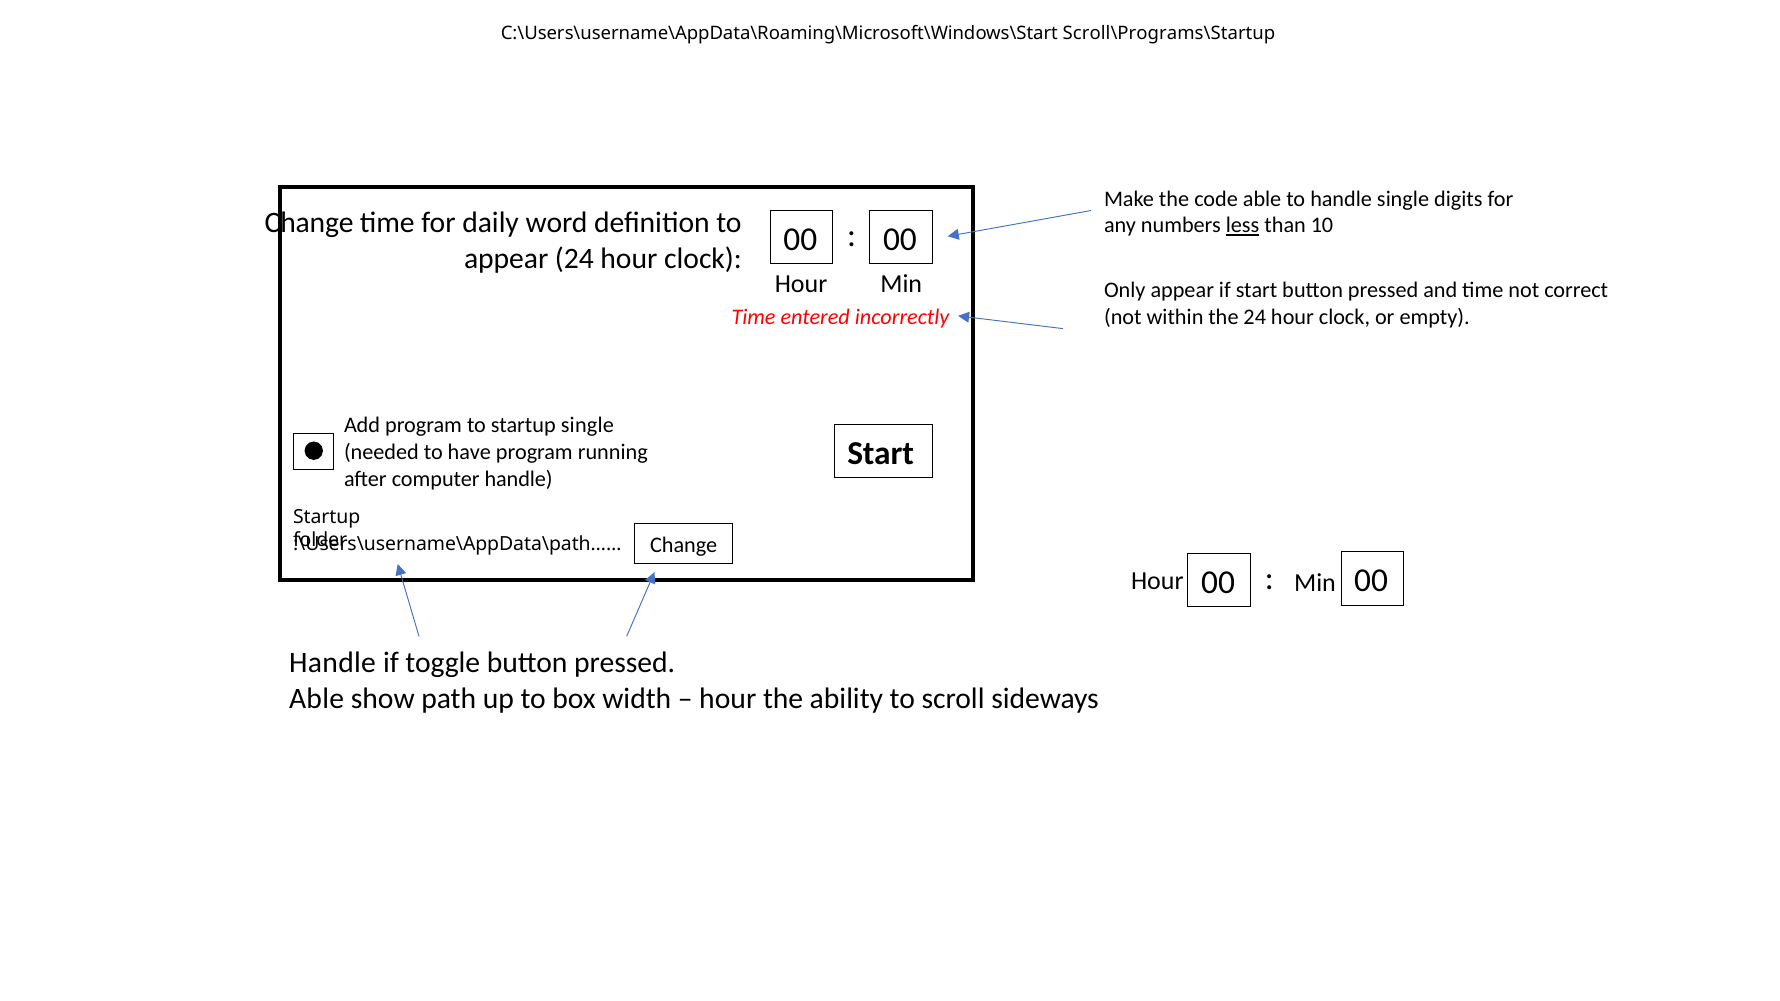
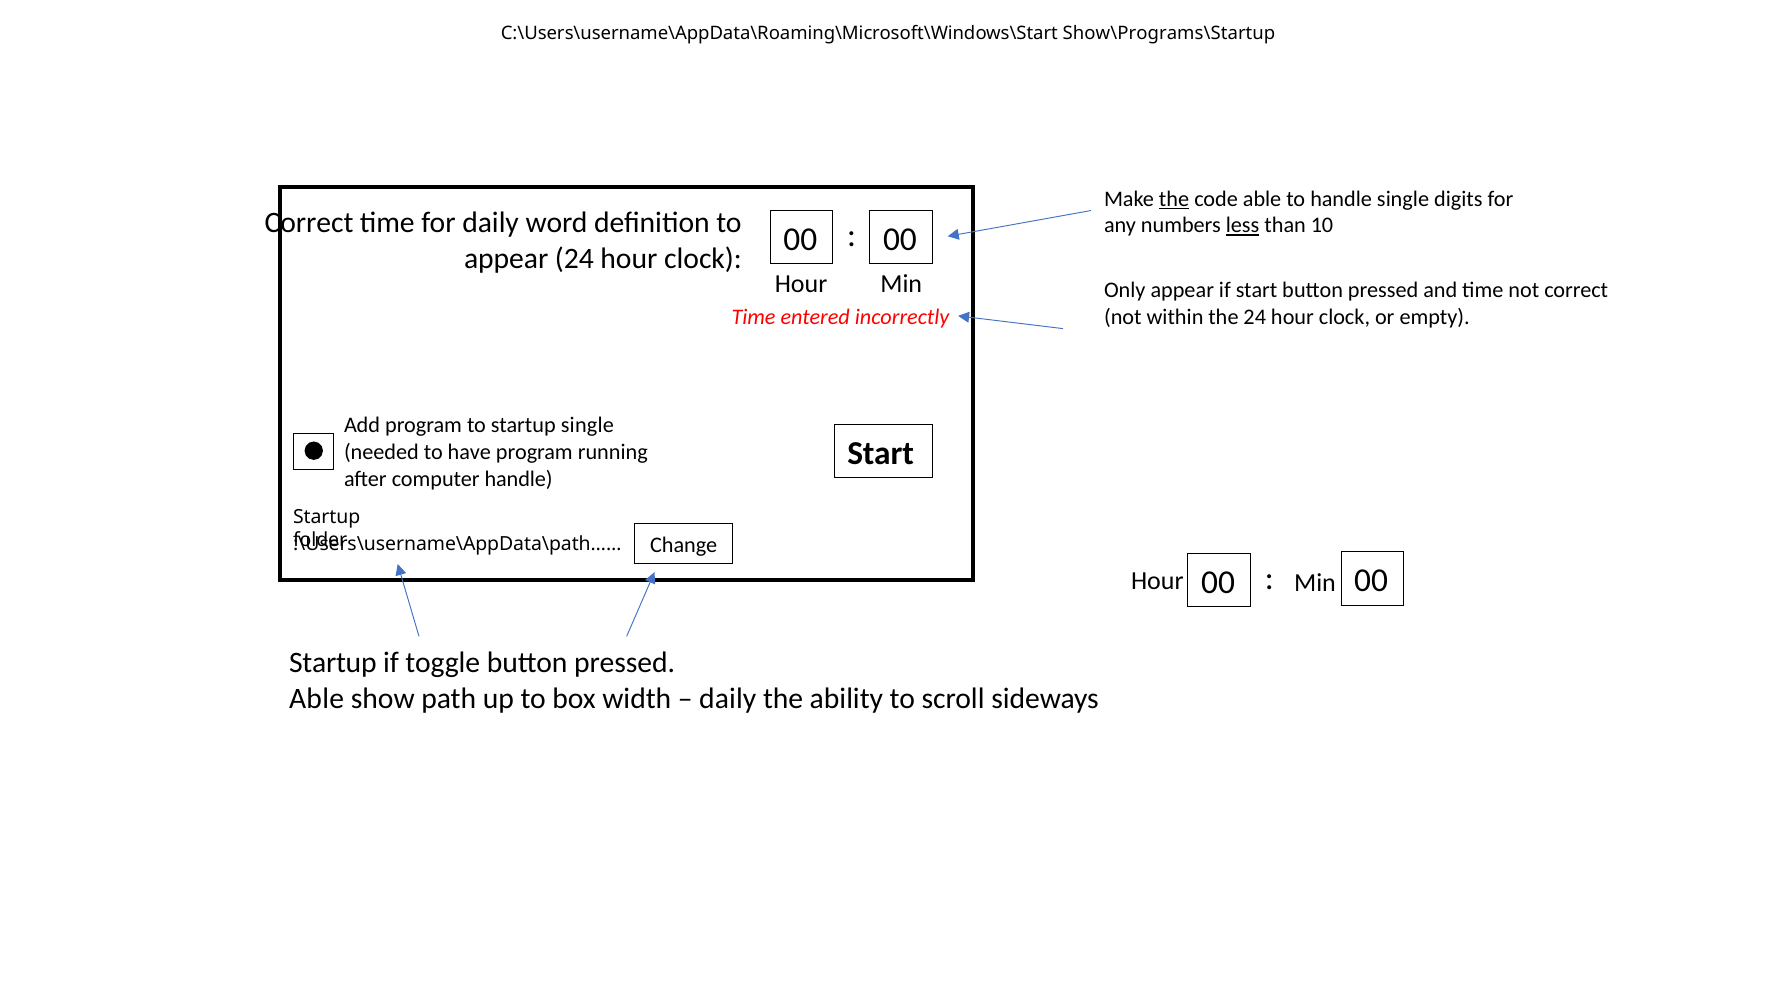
Scroll\Programs\Startup: Scroll\Programs\Startup -> Show\Programs\Startup (1169, 33)
the underline: none -> present (1174, 199)
Change: Change -> Correct (309, 223)
Handle: Handle -> Startup (333, 663)
hour: hour -> daily (728, 698)
